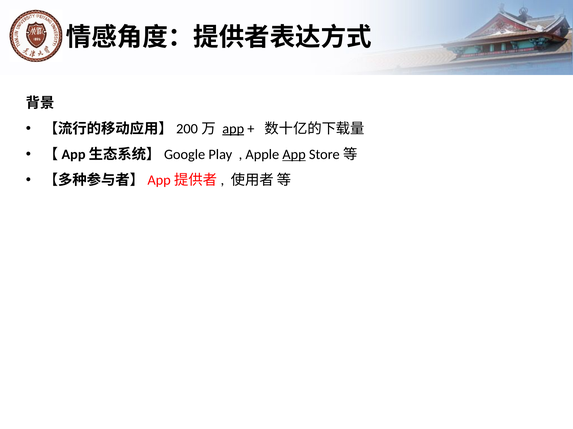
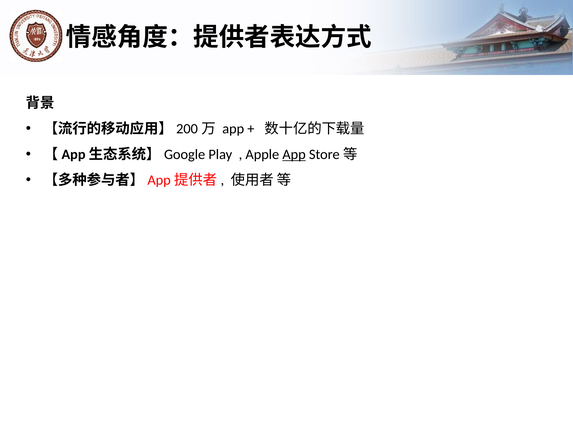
app underline: present -> none (233, 129)
